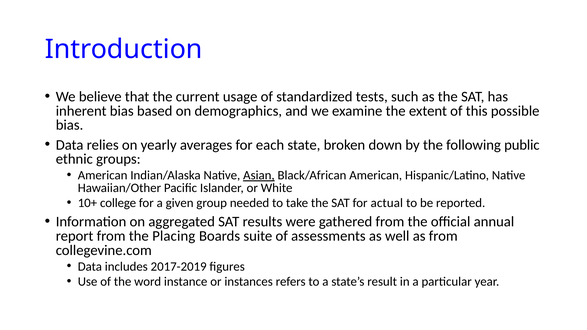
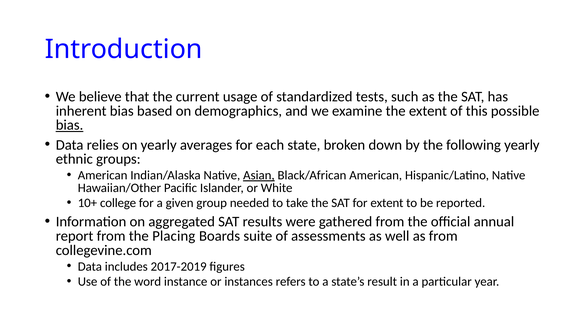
bias underline: none -> present (70, 125)
following public: public -> yearly (522, 145)
for actual: actual -> extent (387, 203)
